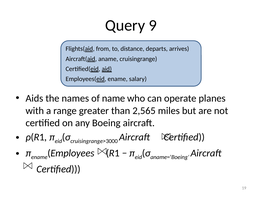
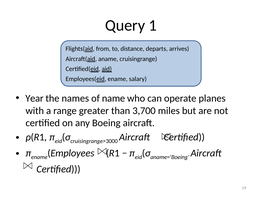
9: 9 -> 1 (153, 25)
Aids: Aids -> Year (34, 98)
2,565: 2,565 -> 3,700 (144, 110)
